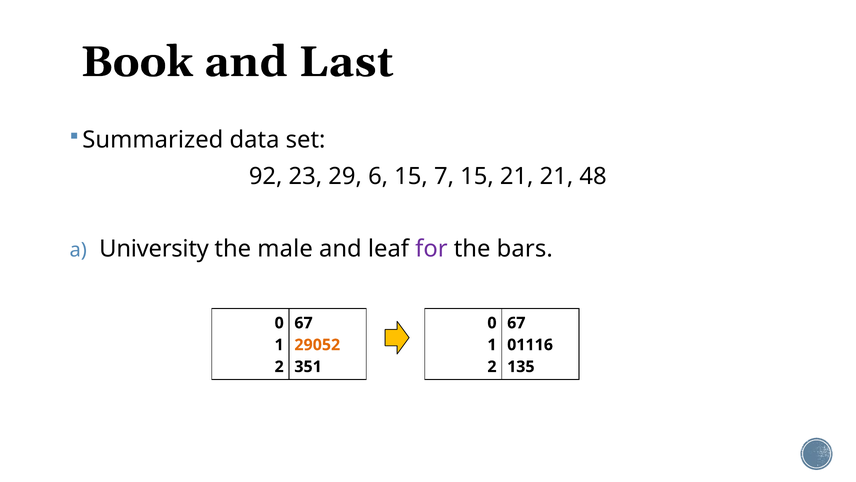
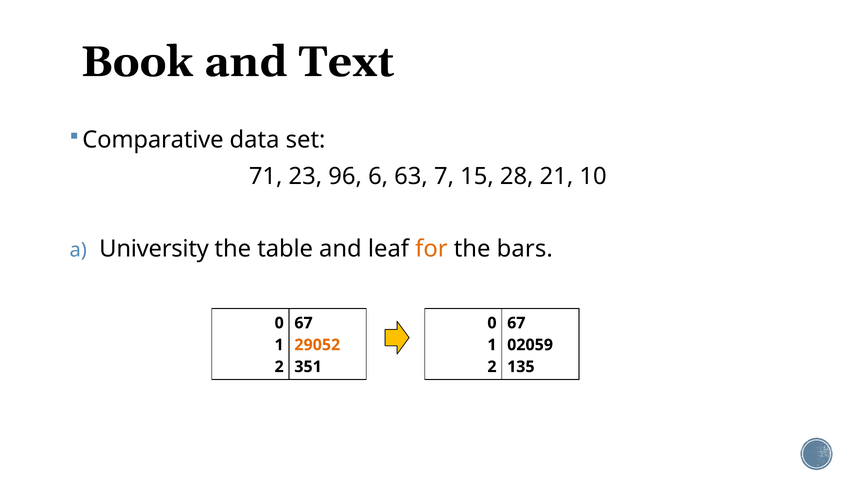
Last: Last -> Text (346, 62)
Summarized: Summarized -> Comparative (153, 140)
92: 92 -> 71 (266, 176)
29: 29 -> 96 (345, 176)
6 15: 15 -> 63 (411, 176)
15 21: 21 -> 28 (517, 176)
48: 48 -> 10 (593, 176)
male: male -> table (285, 249)
for colour: purple -> orange (431, 249)
01116: 01116 -> 02059 (530, 345)
